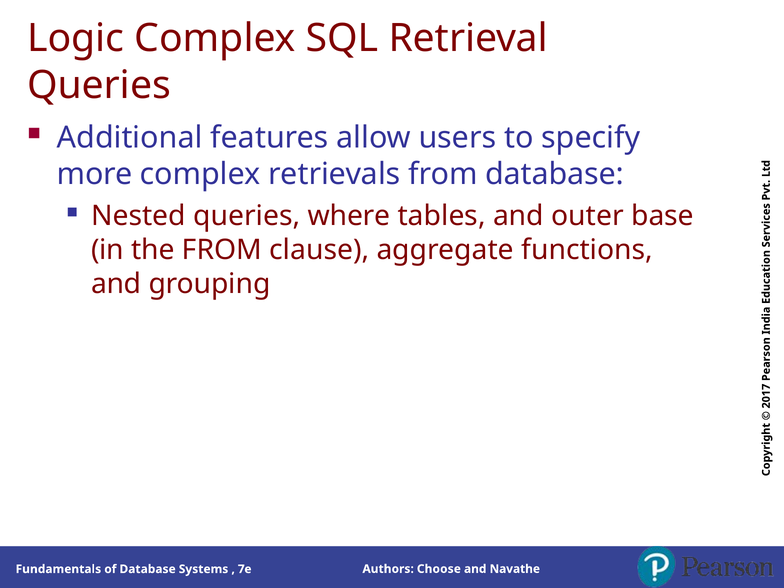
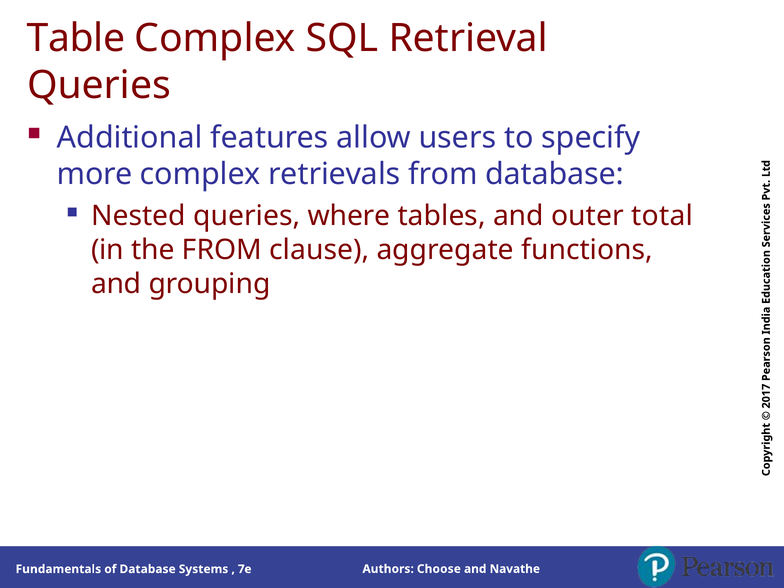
Logic: Logic -> Table (76, 38)
base: base -> total (662, 216)
